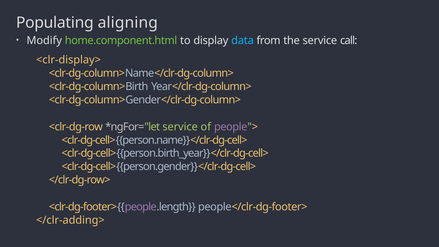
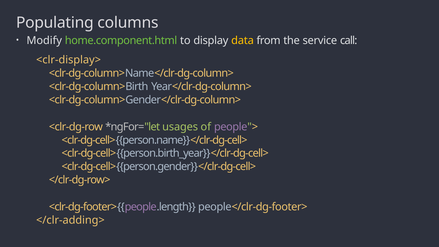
aligning: aligning -> columns (128, 23)
data colour: light blue -> yellow (243, 41)
service: service -> usages (180, 127)
